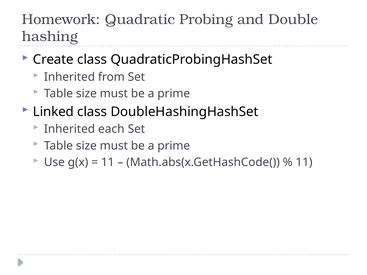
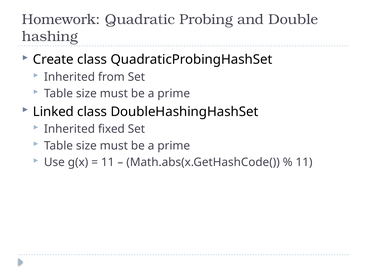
each: each -> fixed (111, 129)
